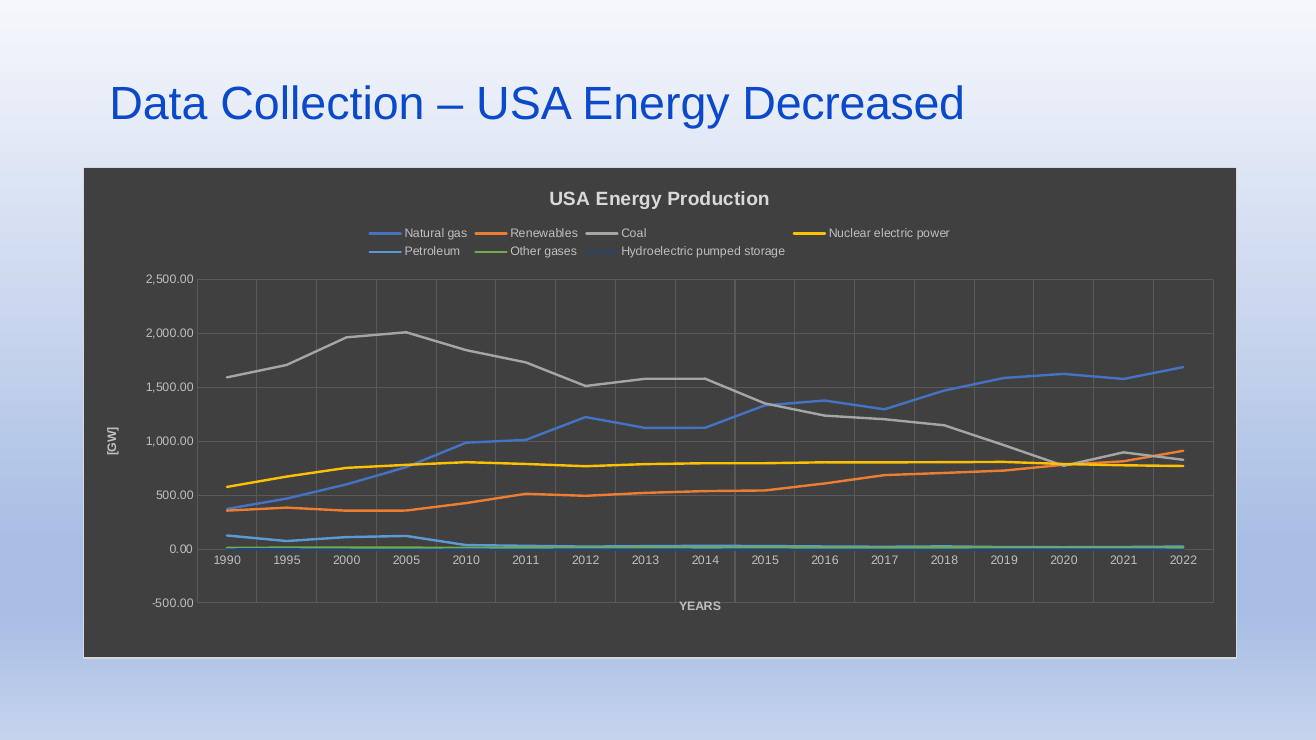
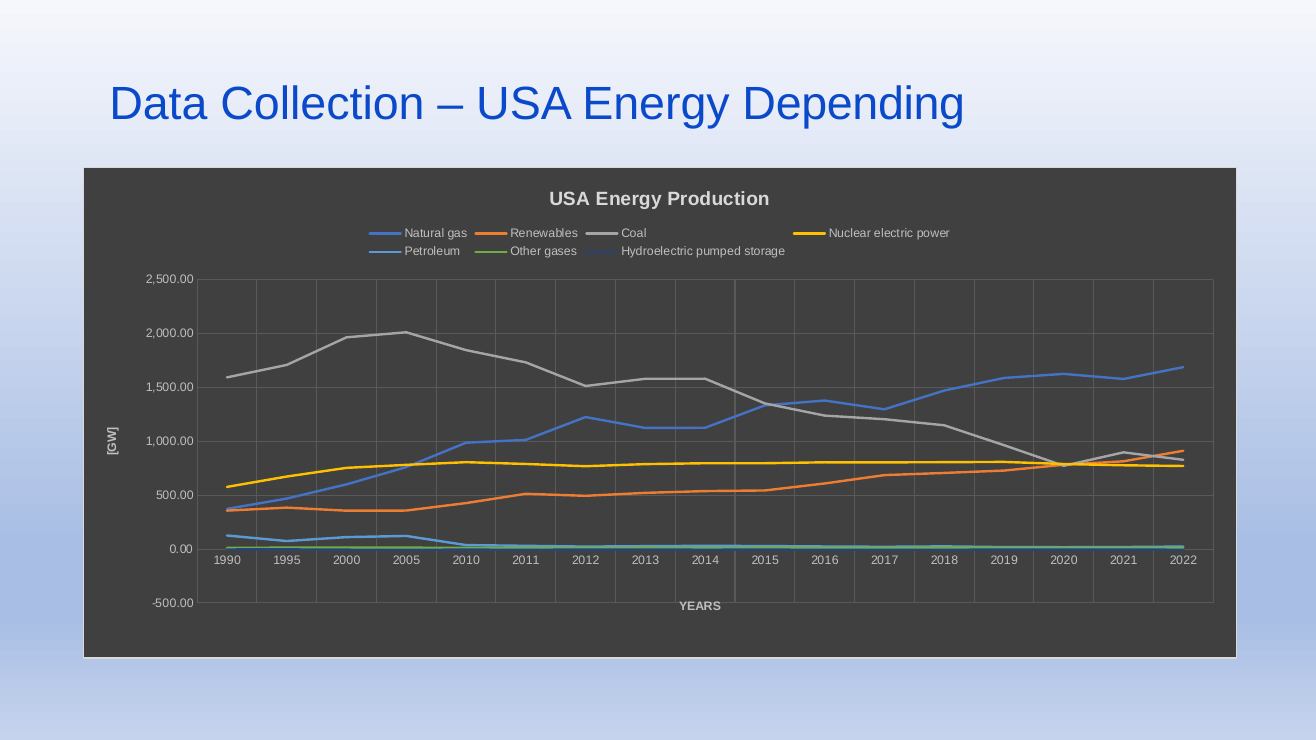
Decreased: Decreased -> Depending (854, 104)
